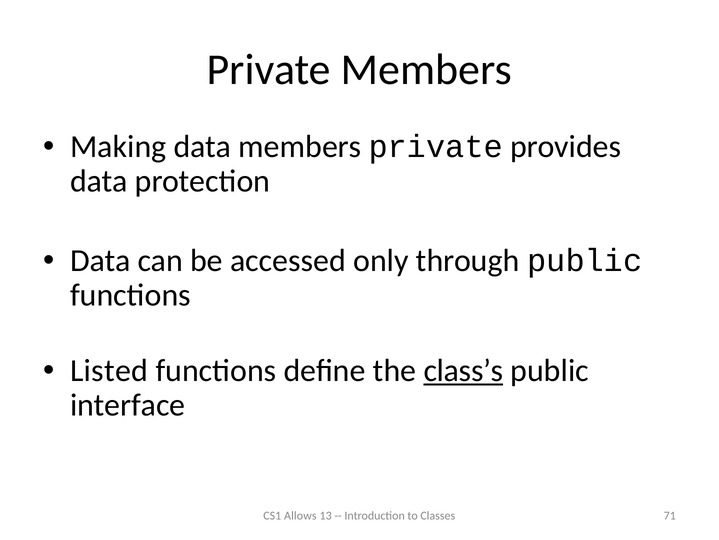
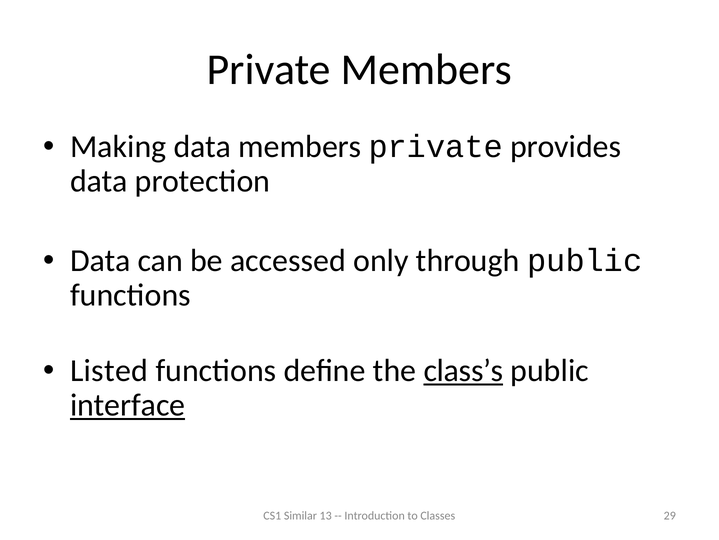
interface underline: none -> present (128, 405)
Allows: Allows -> Similar (300, 515)
71: 71 -> 29 (670, 515)
